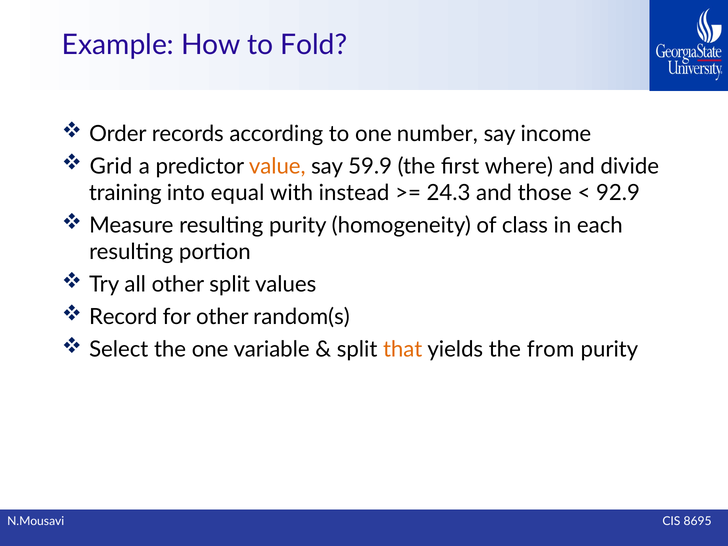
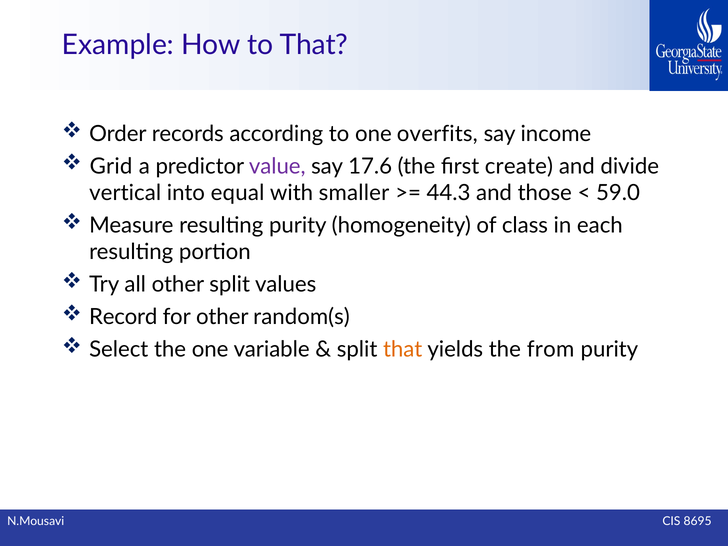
to Fold: Fold -> That (314, 45)
number: number -> overfits (437, 134)
value colour: orange -> purple (277, 166)
59.9: 59.9 -> 17.6 (370, 166)
where: where -> create (519, 166)
training: training -> vertical (125, 193)
instead: instead -> smaller (354, 193)
24.3: 24.3 -> 44.3 (449, 193)
92.9: 92.9 -> 59.0 (618, 193)
